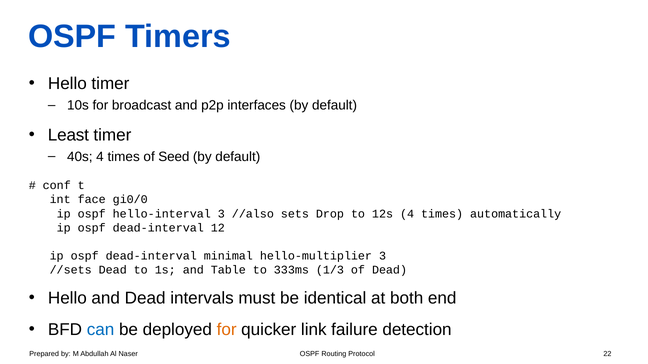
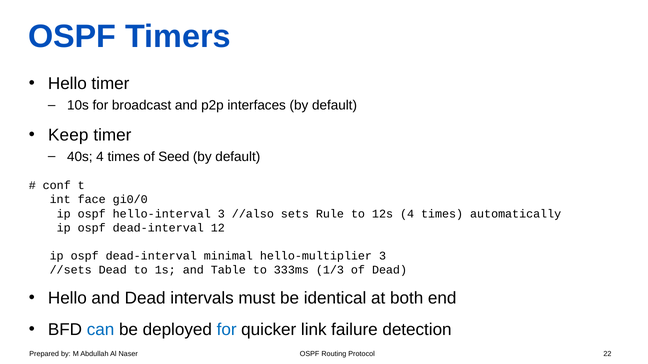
Least: Least -> Keep (68, 135)
Drop: Drop -> Rule (330, 214)
for colour: orange -> blue (227, 330)
